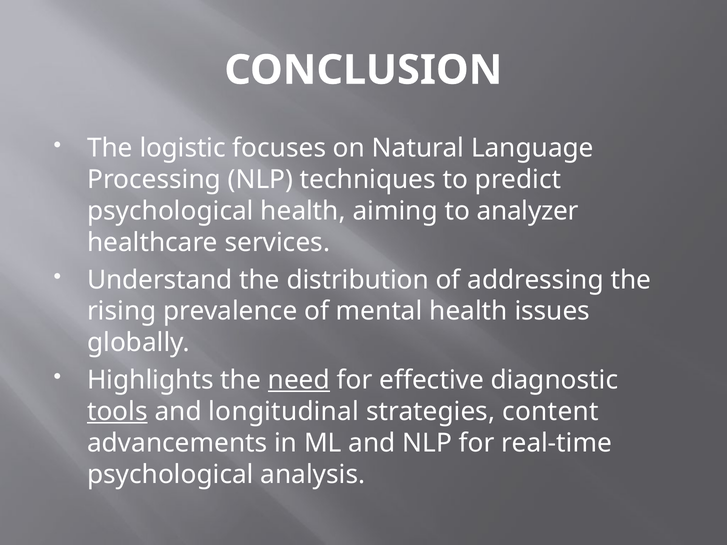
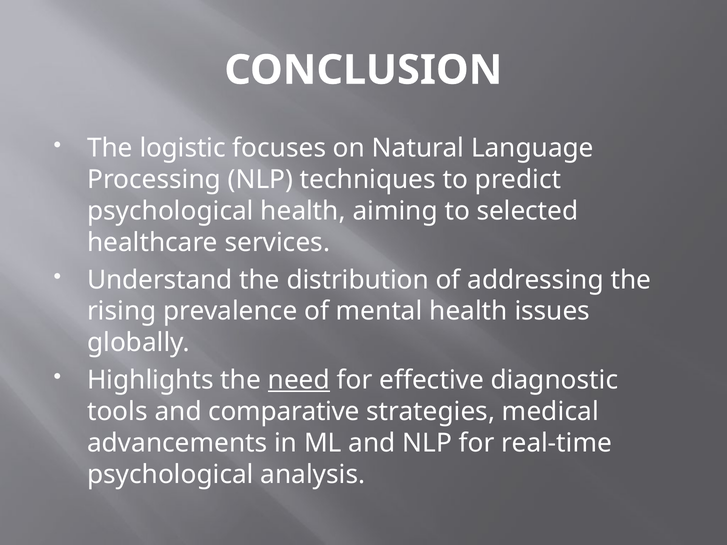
analyzer: analyzer -> selected (528, 211)
tools underline: present -> none (117, 412)
longitudinal: longitudinal -> comparative (284, 412)
content: content -> medical (550, 412)
